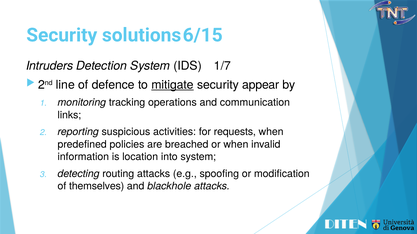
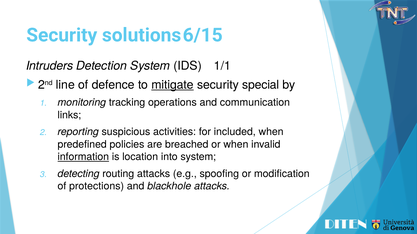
1/7: 1/7 -> 1/1 (222, 66)
appear: appear -> special (261, 85)
requests: requests -> included (235, 132)
information underline: none -> present (83, 157)
themselves: themselves -> protections (97, 187)
